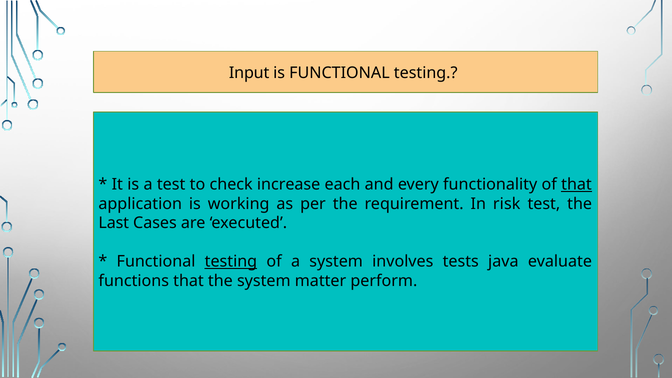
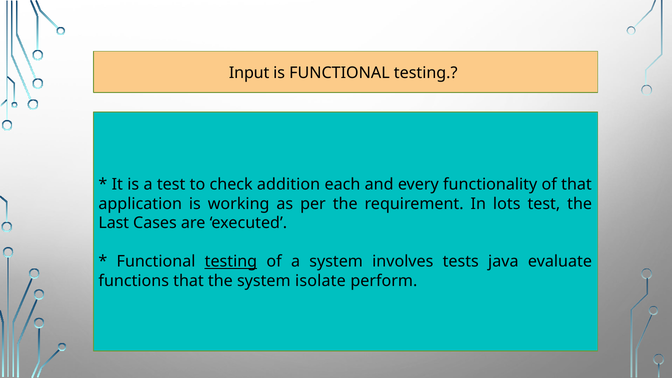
increase: increase -> addition (289, 184)
that underline: present -> none (577, 184)
risk: risk -> lots (507, 204)
matter: matter -> isolate (320, 281)
